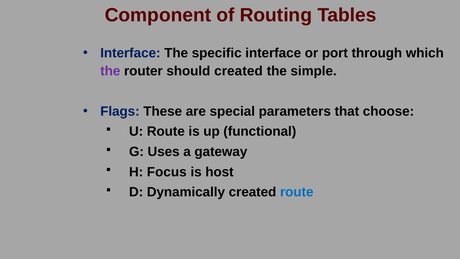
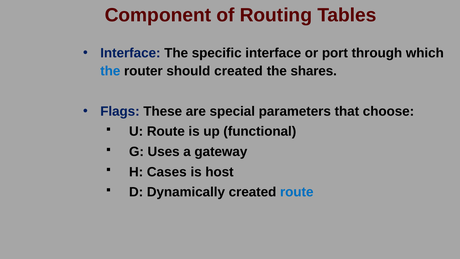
the colour: purple -> blue (110, 71)
simple: simple -> shares (314, 71)
Focus: Focus -> Cases (167, 172)
